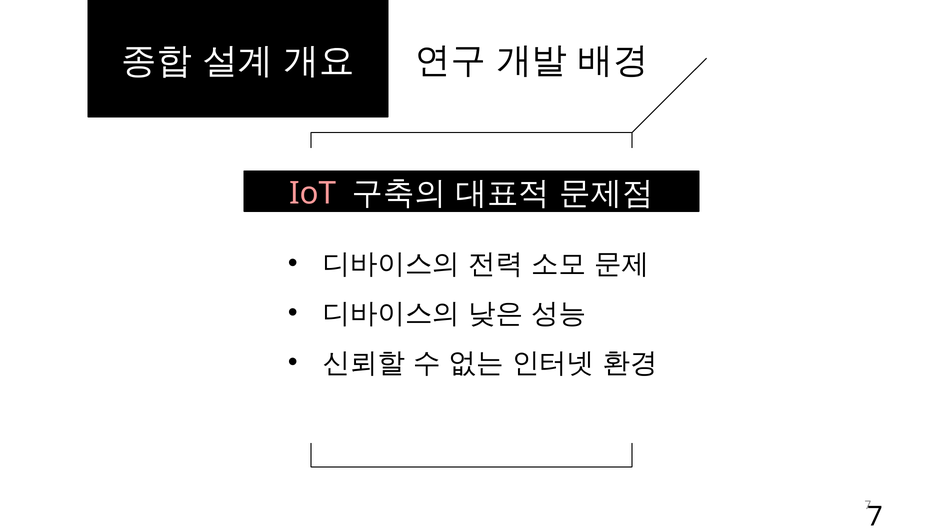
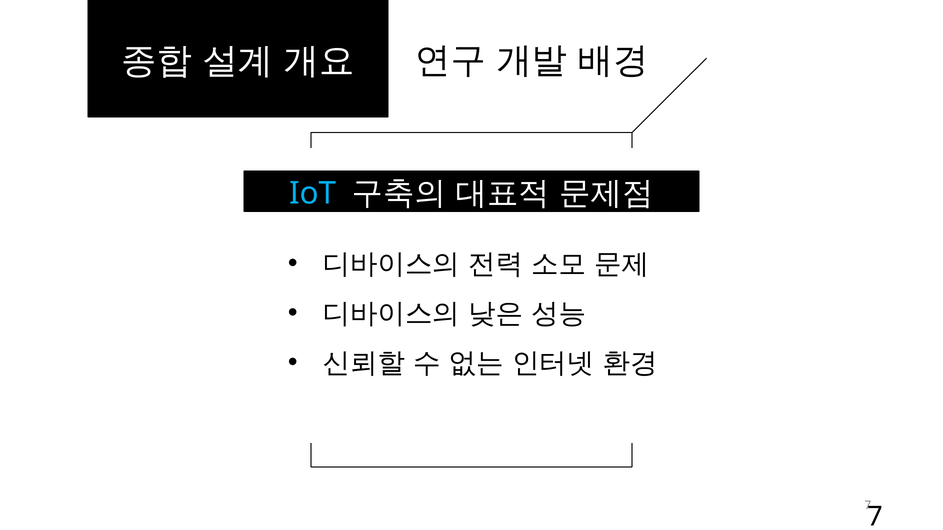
IoT colour: pink -> light blue (313, 194)
